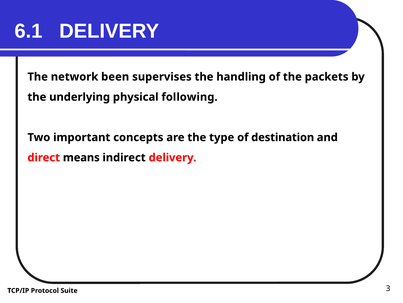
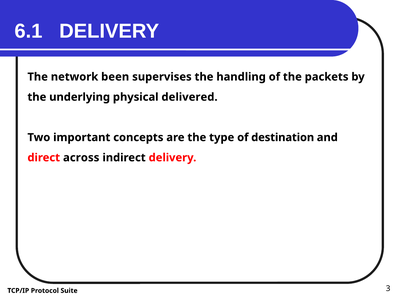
following: following -> delivered (190, 97)
means: means -> across (81, 157)
